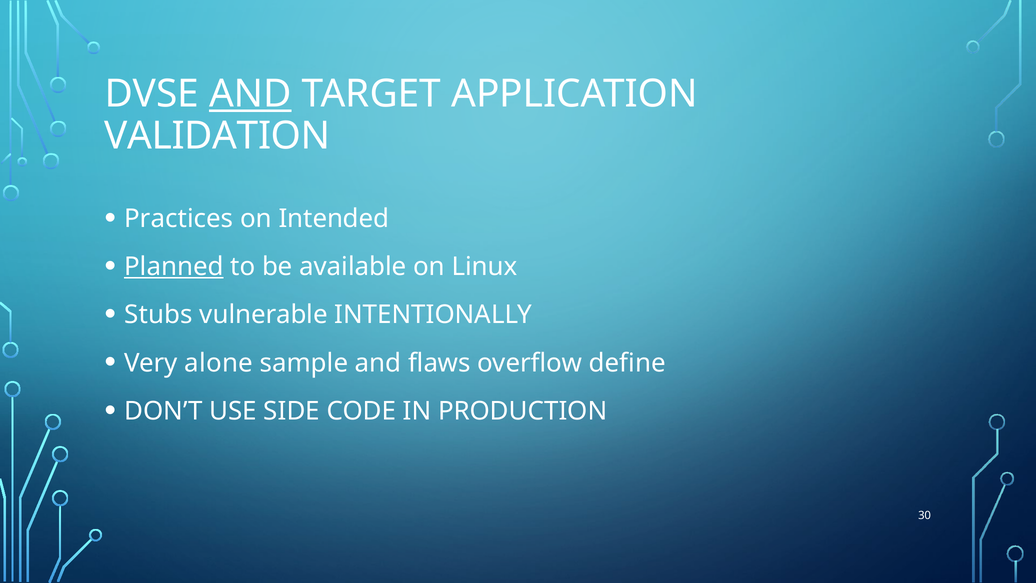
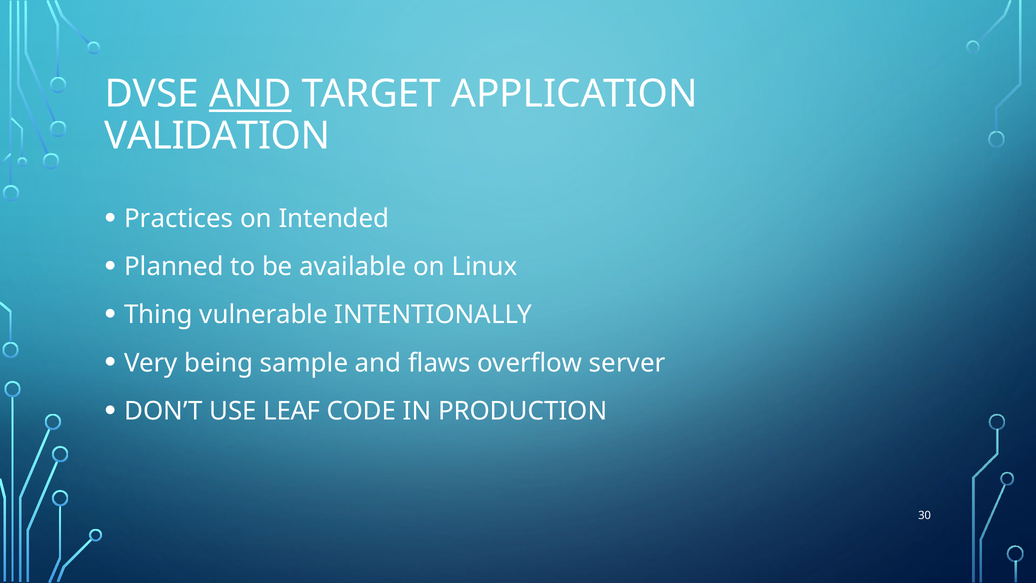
Planned underline: present -> none (174, 267)
Stubs: Stubs -> Thing (159, 315)
alone: alone -> being (219, 363)
define: define -> server (627, 363)
SIDE: SIDE -> LEAF (292, 411)
